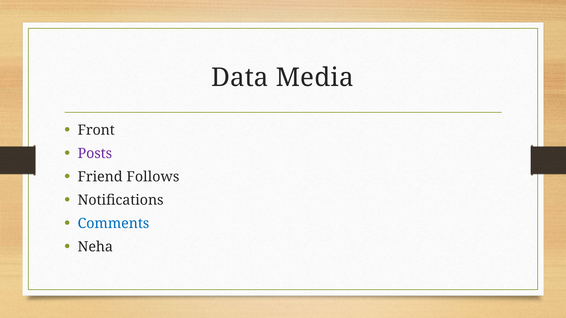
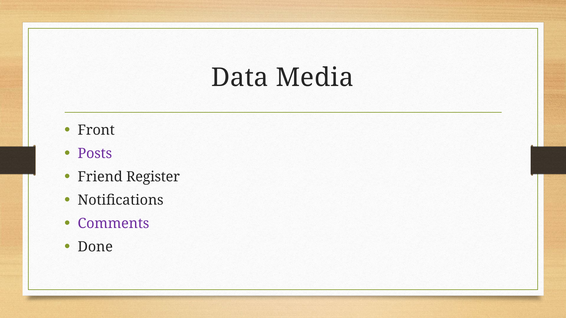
Follows: Follows -> Register (153, 177)
Comments colour: blue -> purple (113, 224)
Neha: Neha -> Done (95, 247)
